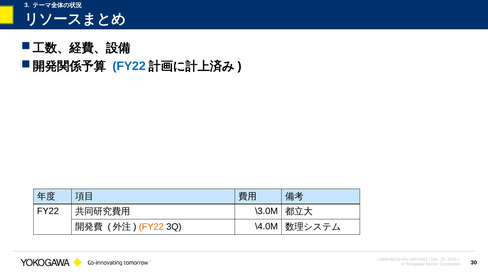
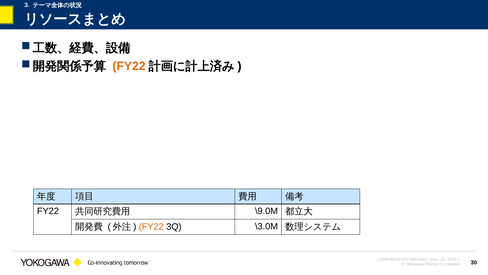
FY22 colour: blue -> orange (129, 66)
\3.0M: \3.0M -> \9.0M (266, 211)
\4.0M: \4.0M -> \3.0M (266, 226)
